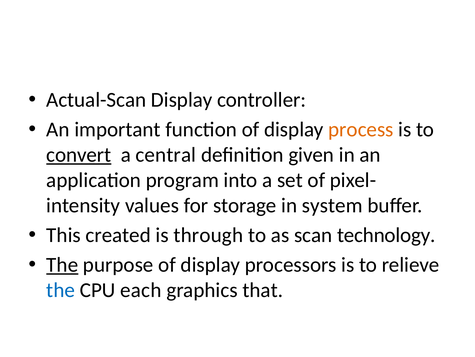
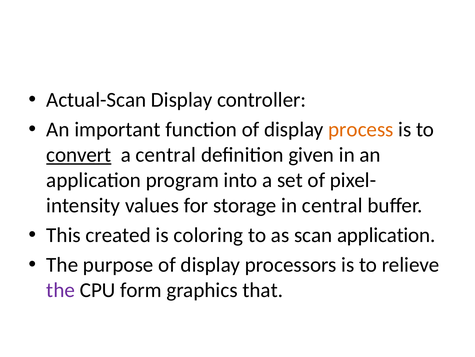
in system: system -> central (332, 205)
through: through -> coloring (208, 235)
scan technology: technology -> application (386, 235)
The underline: present -> none (62, 264)
the colour: blue -> purple (61, 290)
each: each -> form (141, 290)
